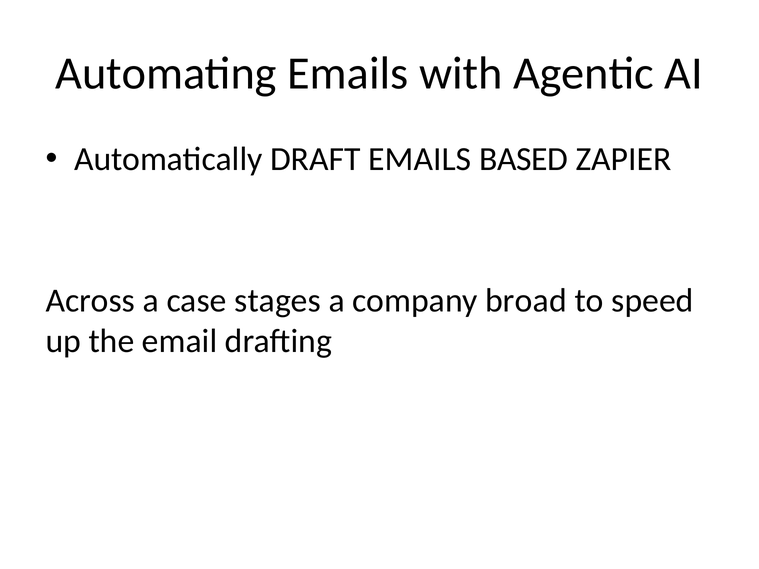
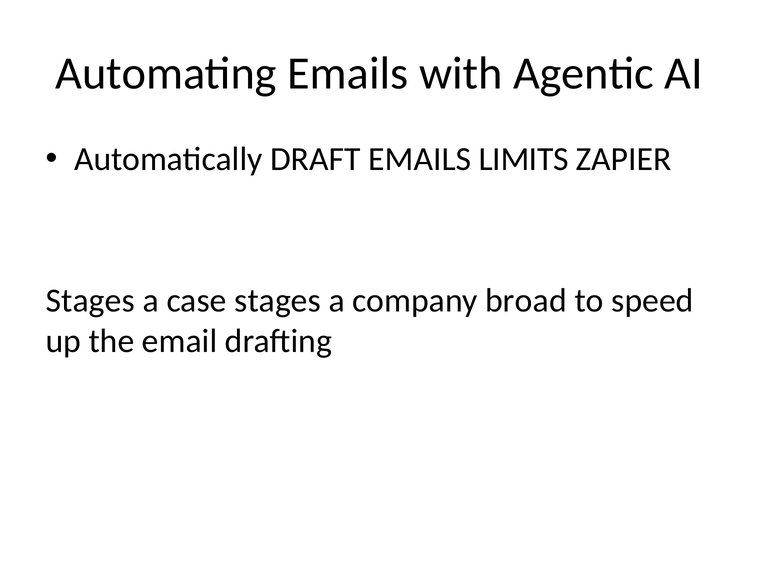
BASED: BASED -> LIMITS (524, 159)
Across: Across -> Stages (90, 301)
